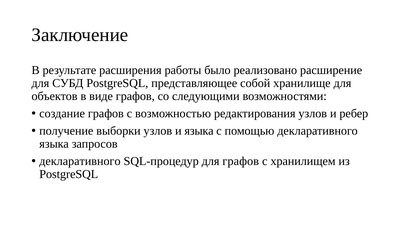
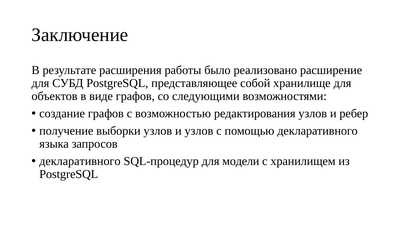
и языка: языка -> узлов (199, 131)
для графов: графов -> модели (241, 161)
